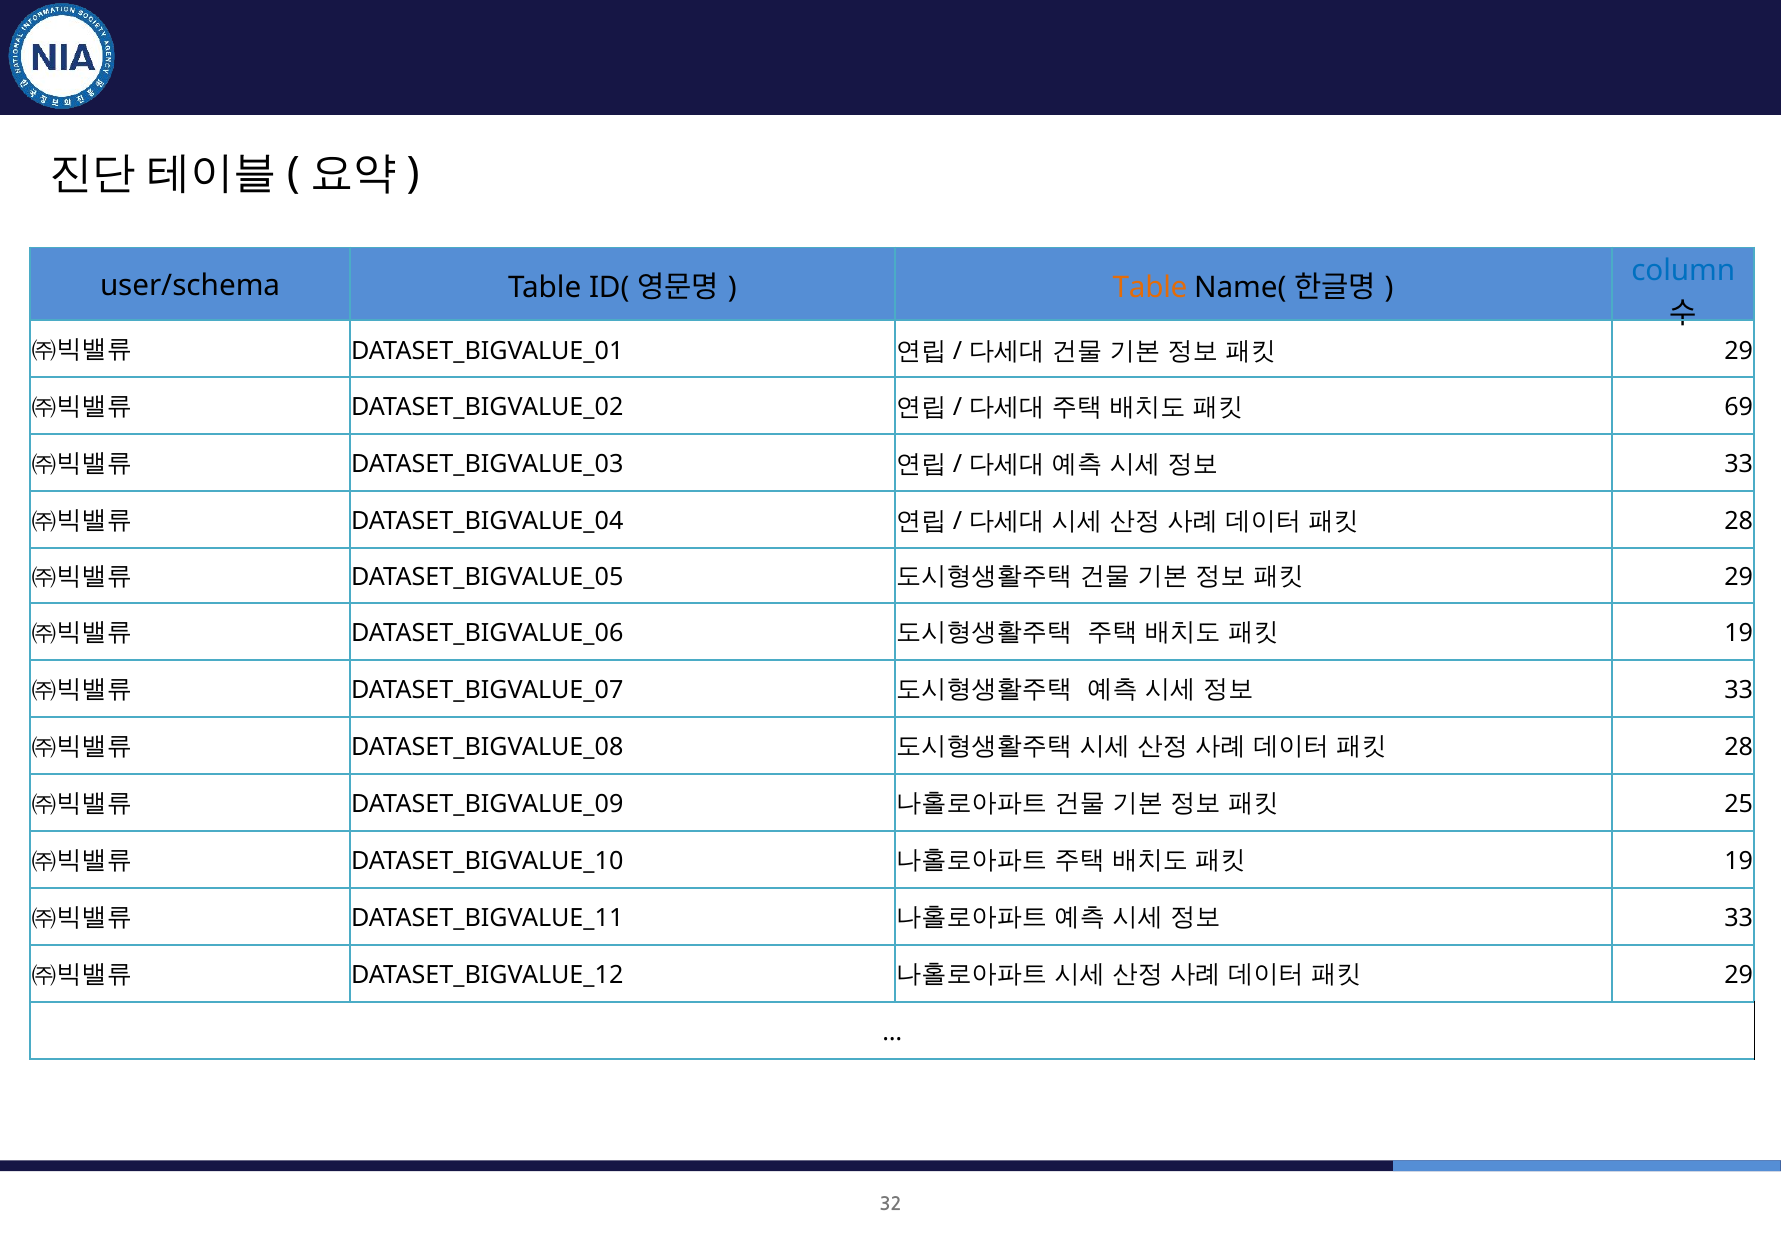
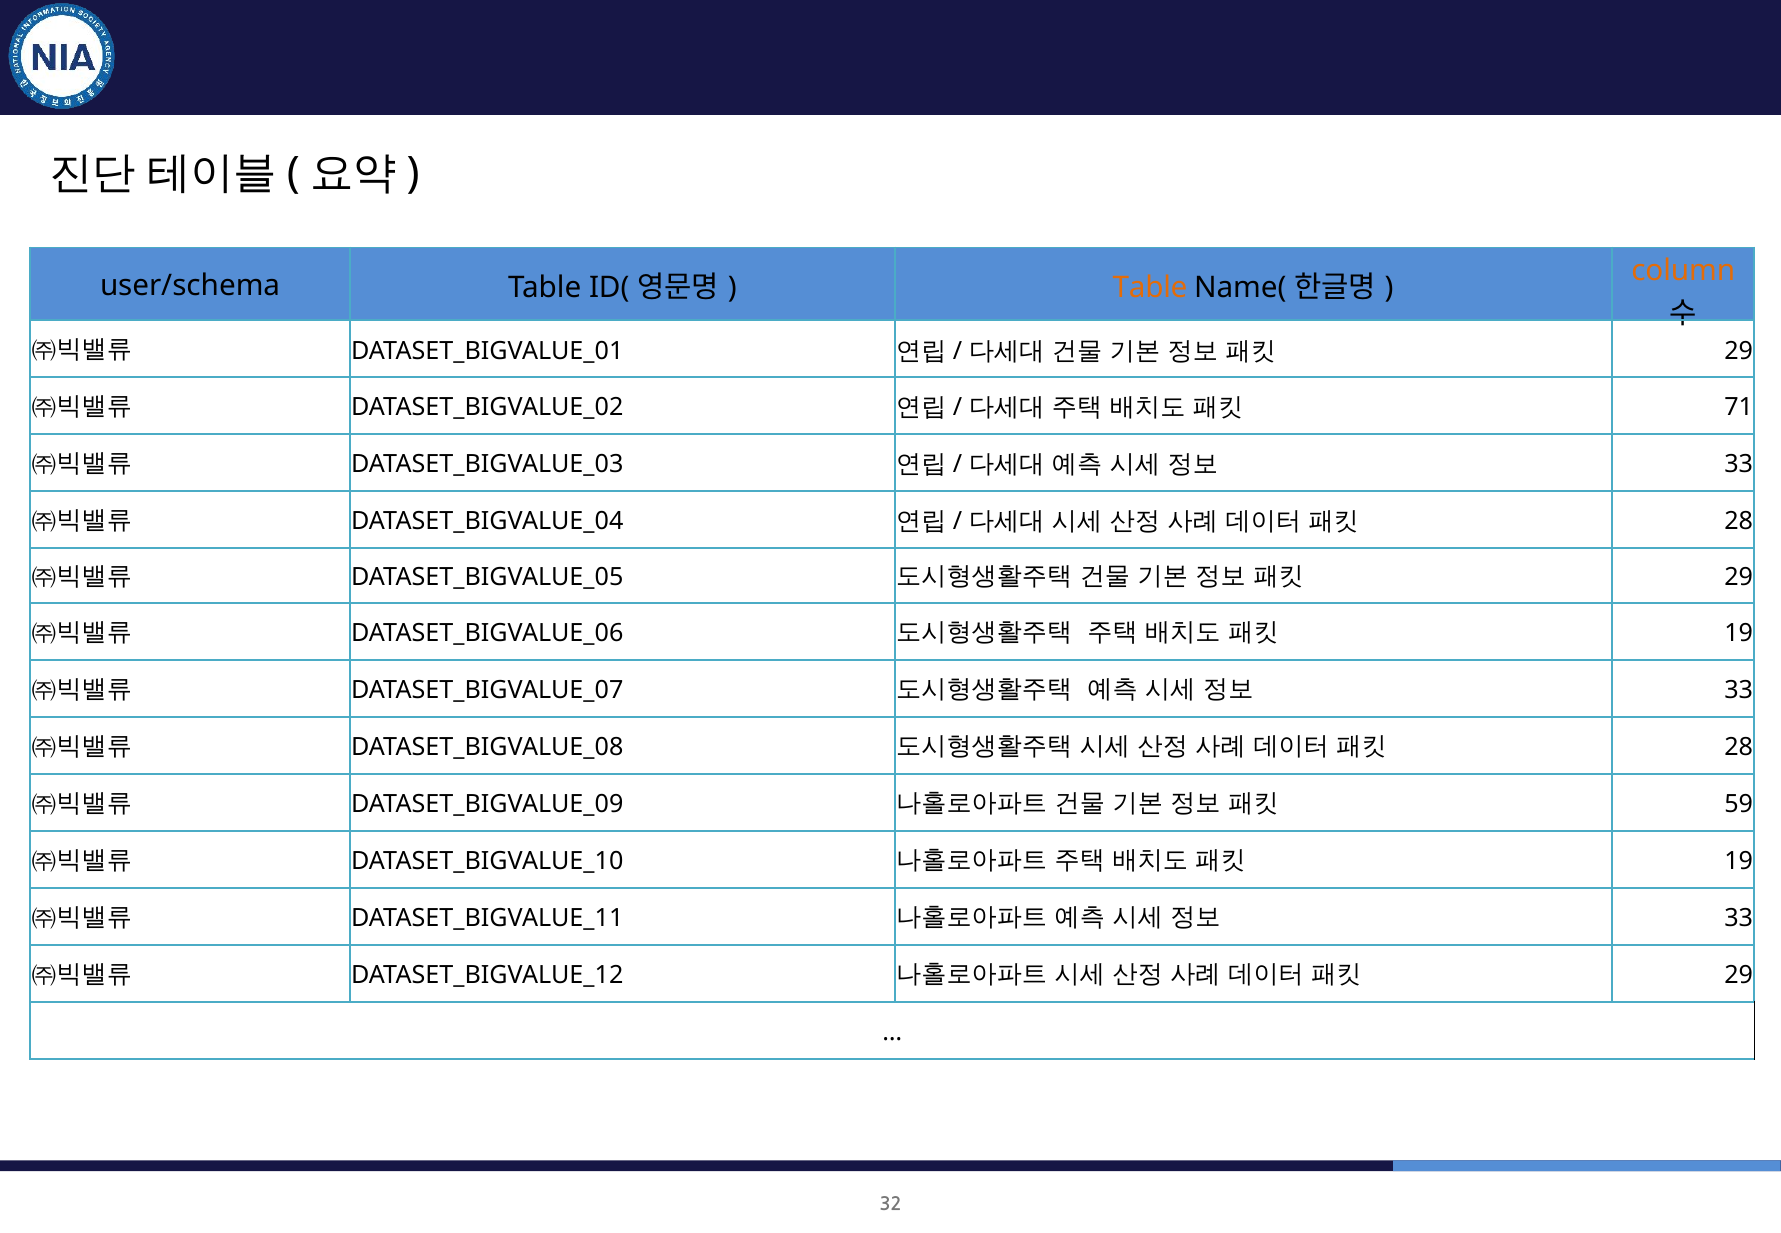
column colour: blue -> orange (1683, 270)
69: 69 -> 71 (1739, 408)
25: 25 -> 59 (1739, 804)
